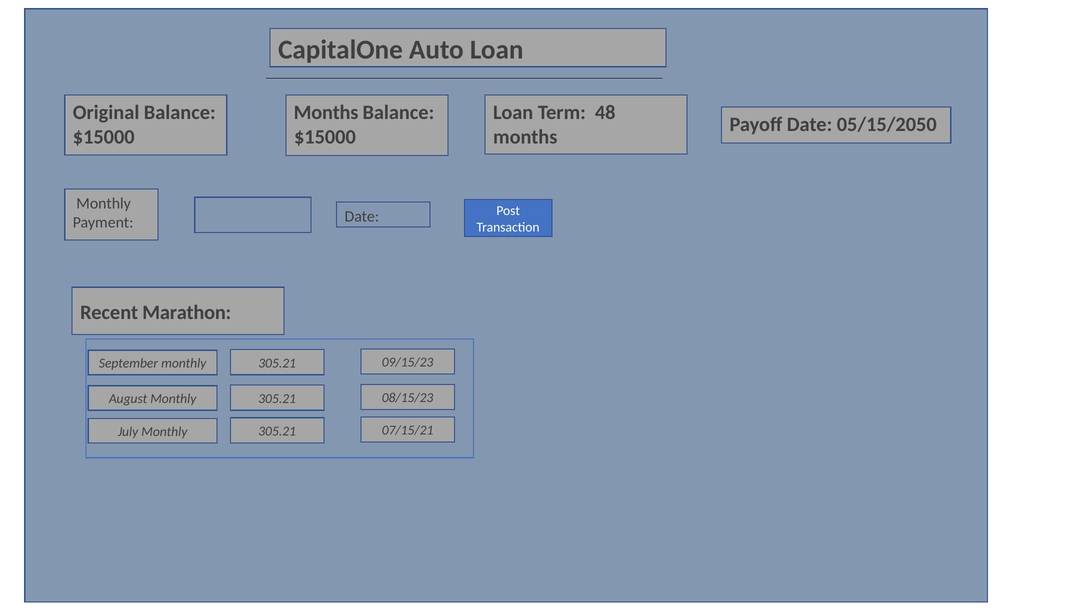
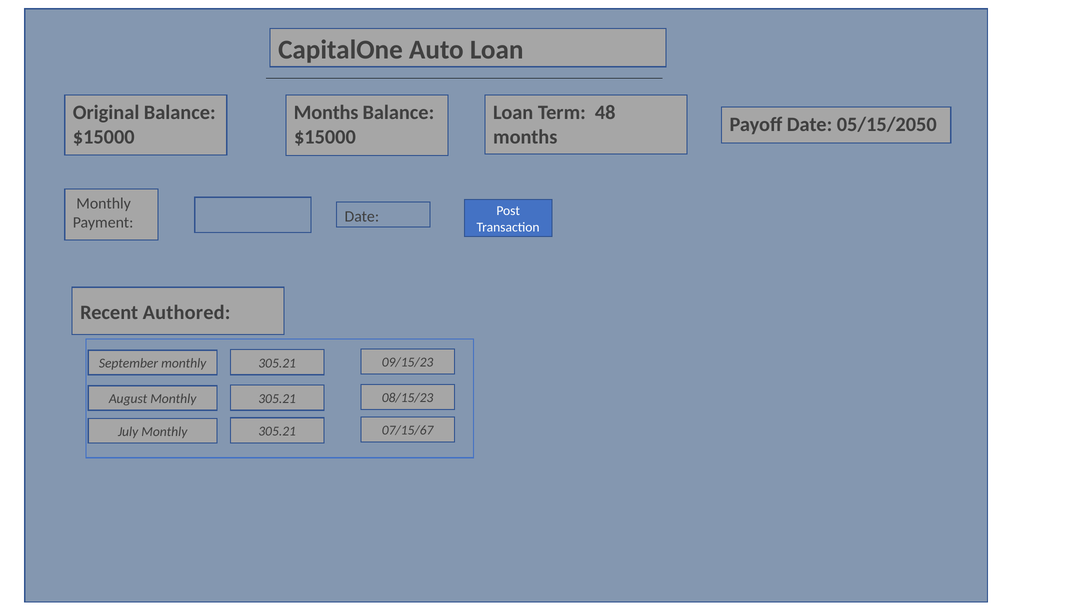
Marathon: Marathon -> Authored (187, 312)
07/15/21: 07/15/21 -> 07/15/67 (408, 430)
